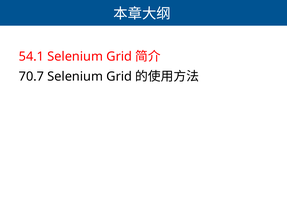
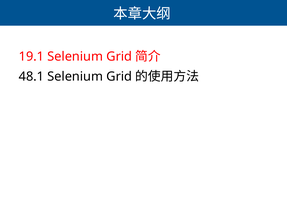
54.1: 54.1 -> 19.1 (31, 57)
70.7: 70.7 -> 48.1 (31, 77)
